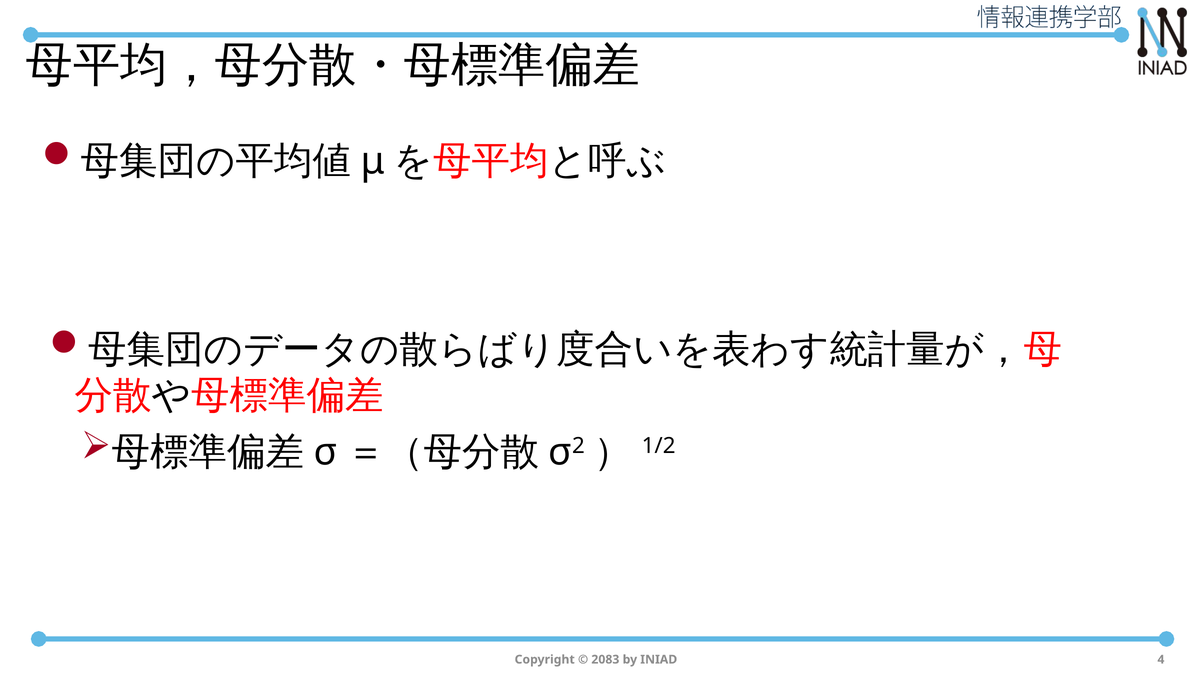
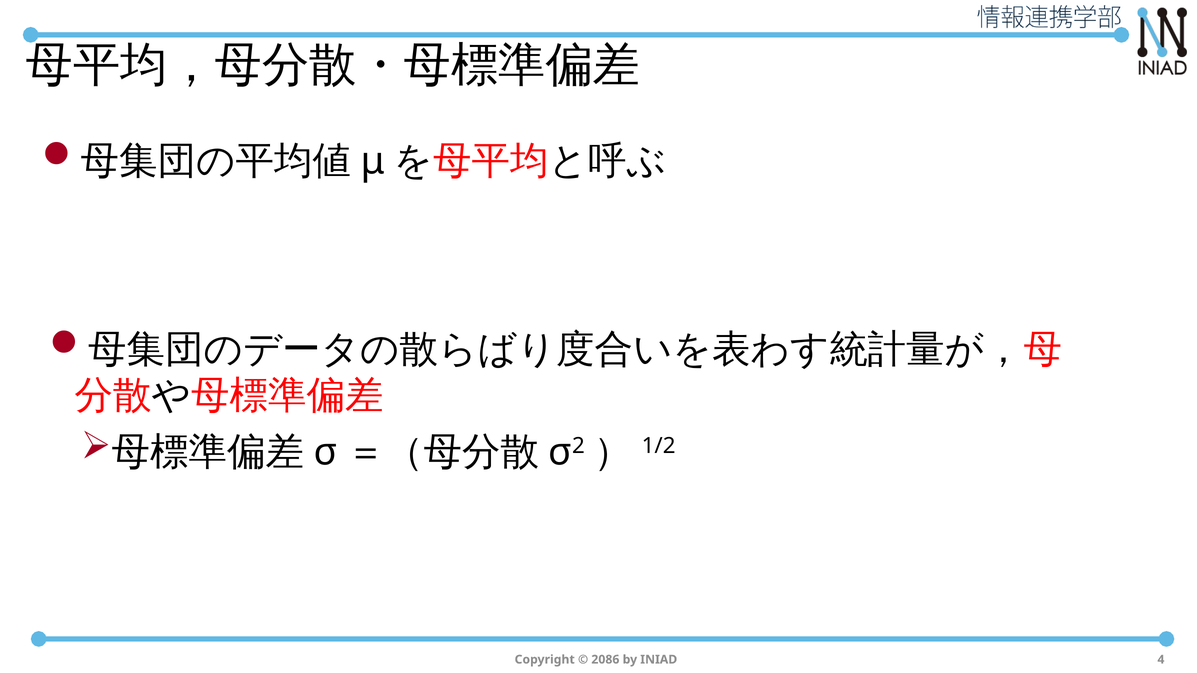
2083: 2083 -> 2086 (605, 660)
